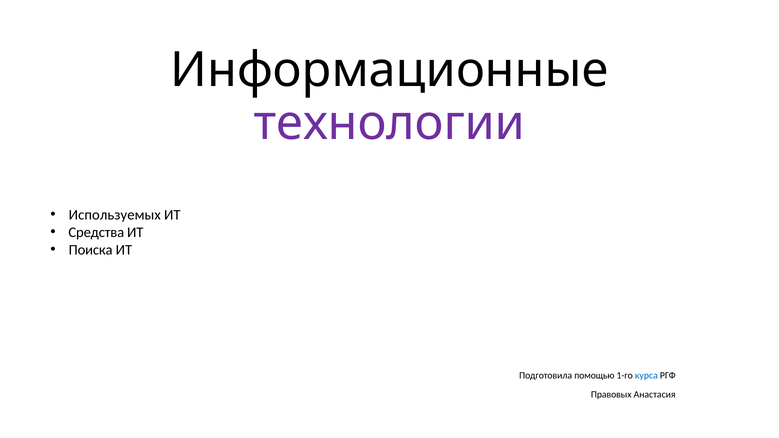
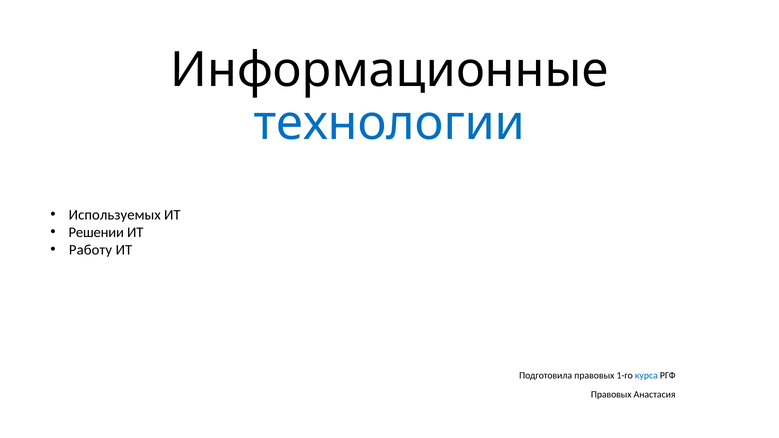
технологии colour: purple -> blue (390, 123)
Средства: Средства -> Решении (96, 232)
Поиска: Поиска -> Работу (90, 250)
Подготовила помощью: помощью -> правовых (594, 376)
